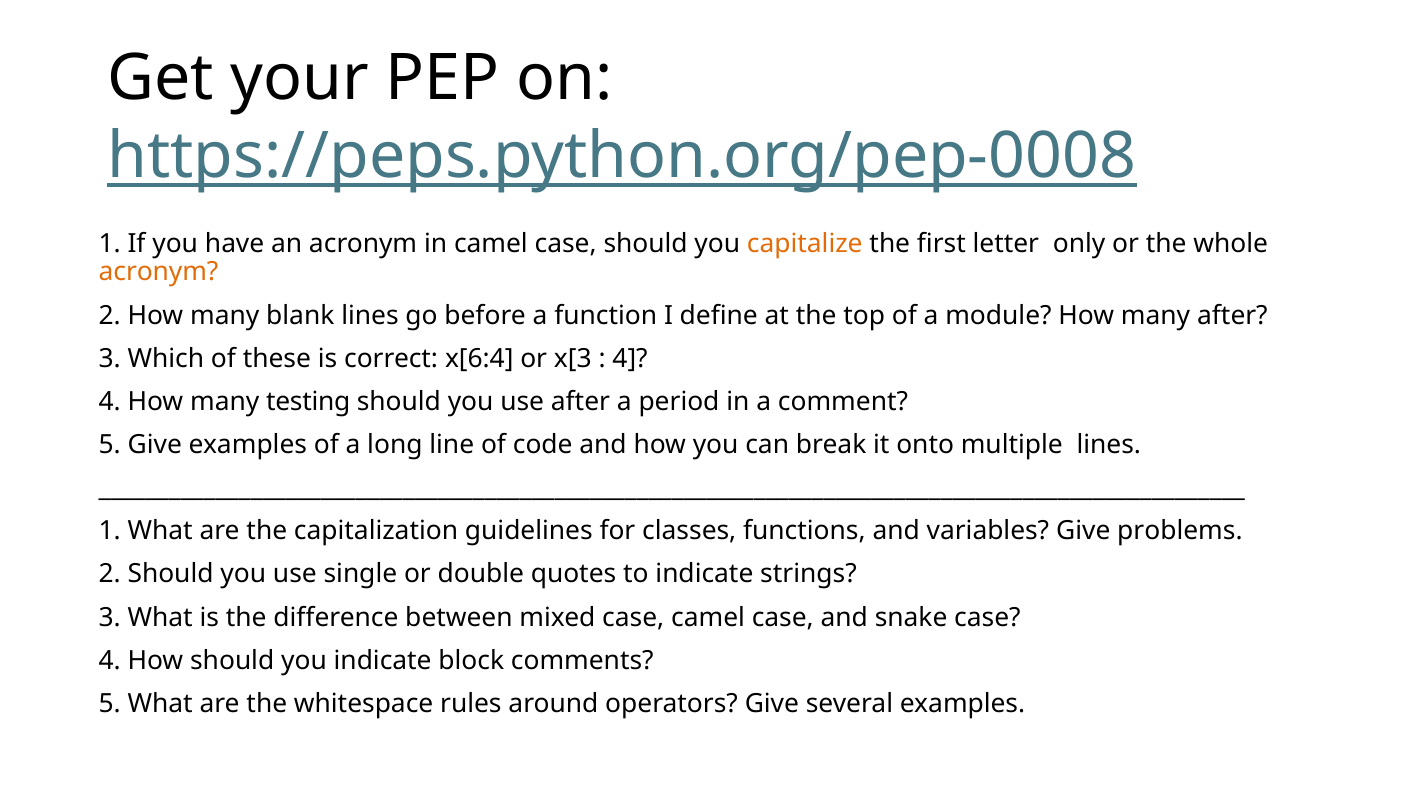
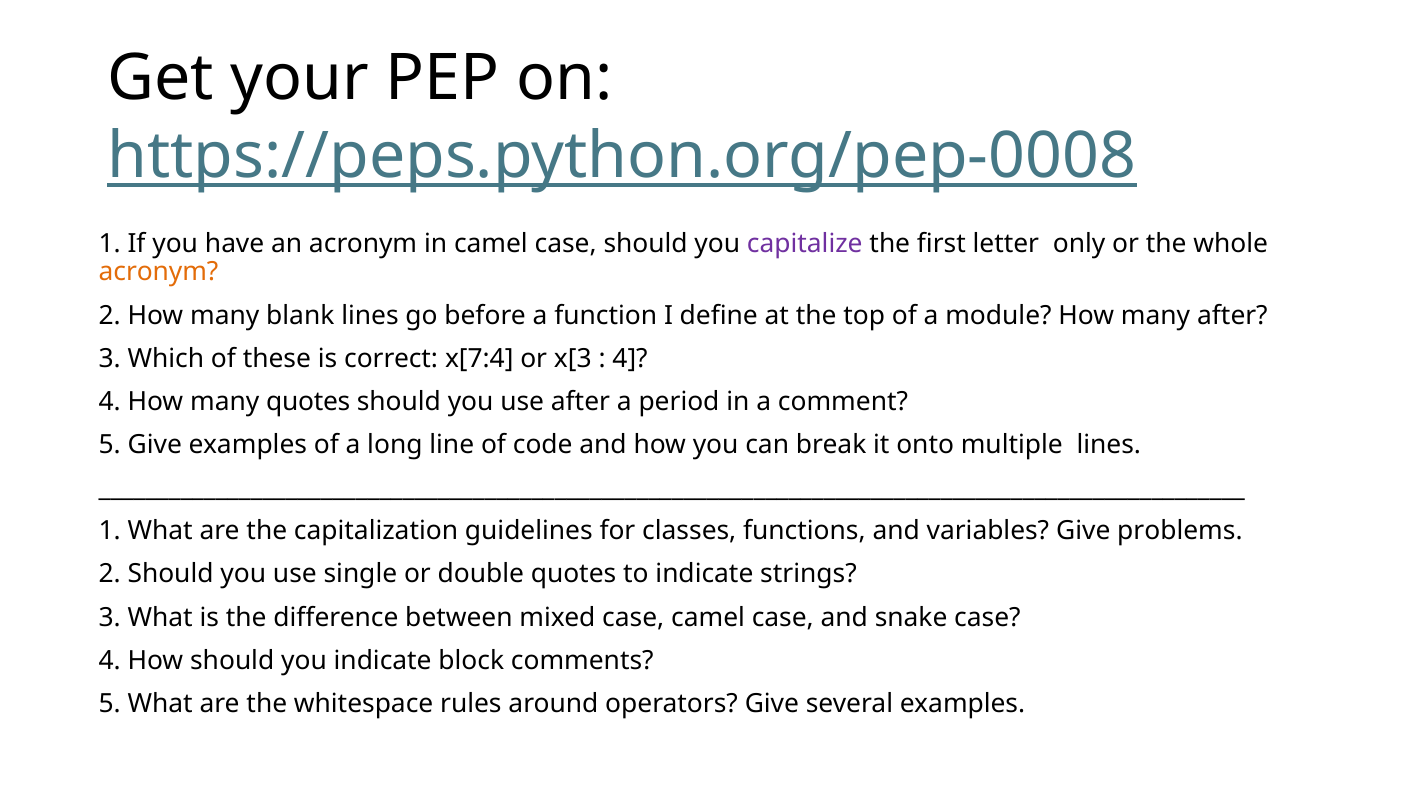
capitalize colour: orange -> purple (805, 244)
x[6:4: x[6:4 -> x[7:4 (479, 359)
many testing: testing -> quotes (308, 402)
